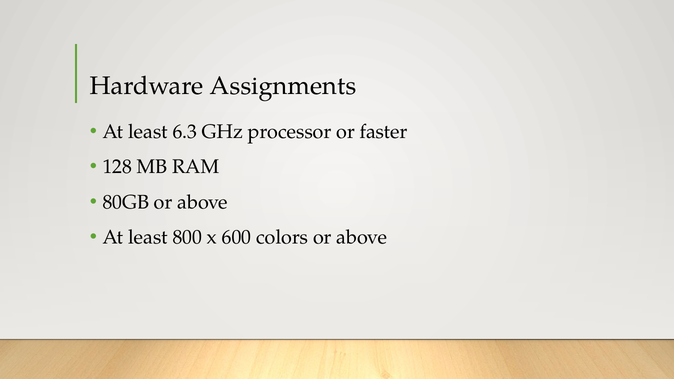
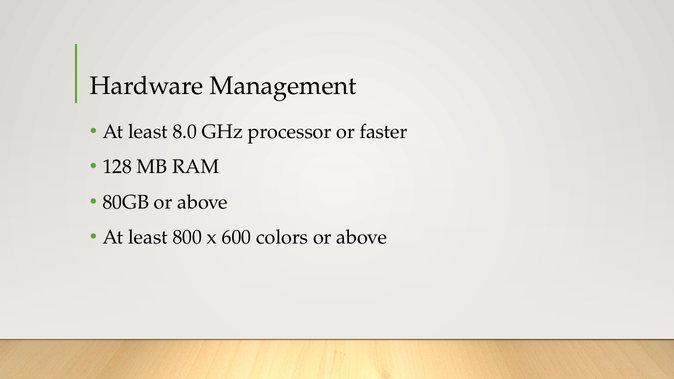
Assignments: Assignments -> Management (283, 86)
6.3: 6.3 -> 8.0 (185, 132)
